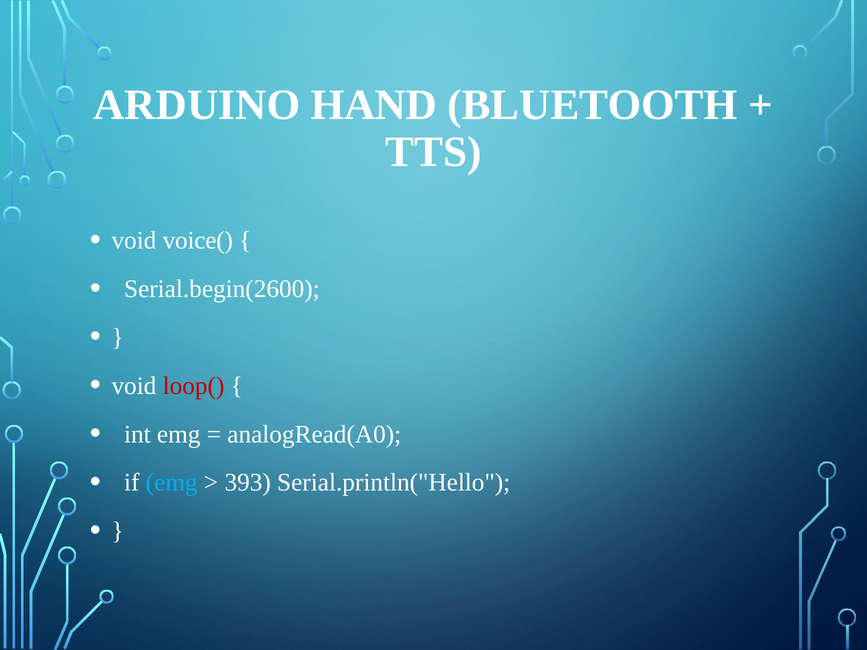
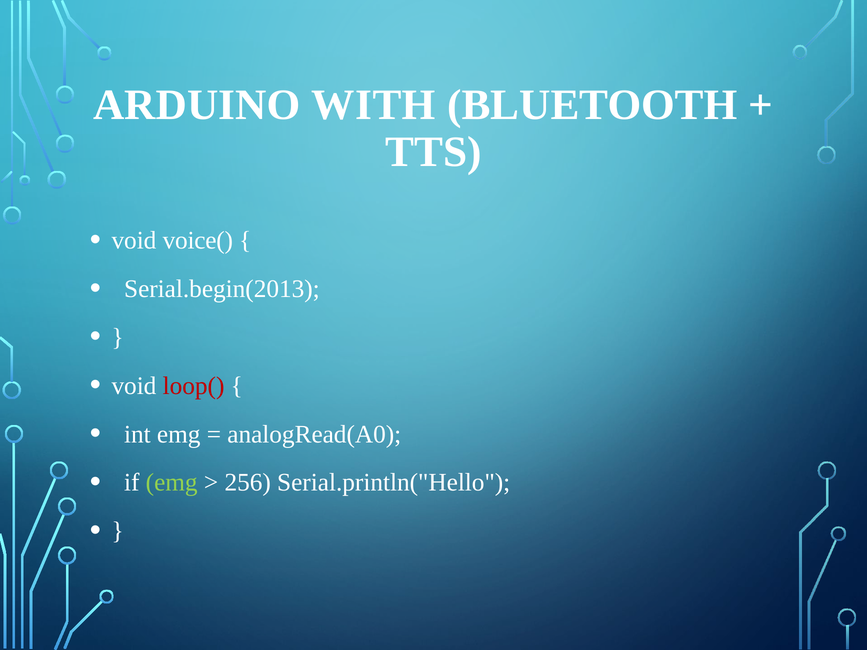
HAND: HAND -> WITH (373, 105)
Serial.begin(2600: Serial.begin(2600 -> Serial.begin(2013 (222, 289)
emg colour: light blue -> light green (172, 483)
393: 393 -> 256 (248, 483)
